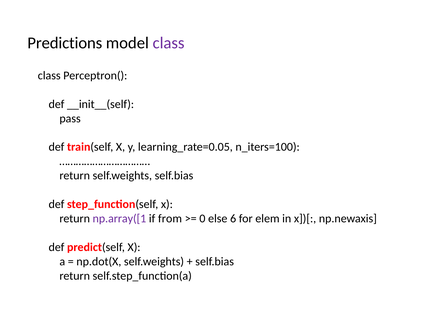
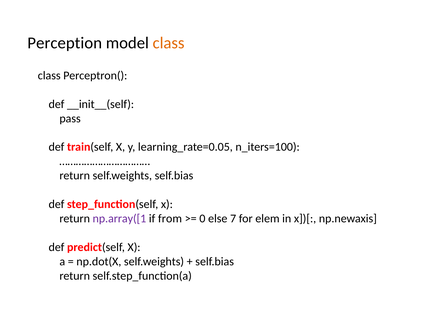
Predictions: Predictions -> Perception (65, 43)
class colour: purple -> orange (169, 43)
6: 6 -> 7 (233, 218)
